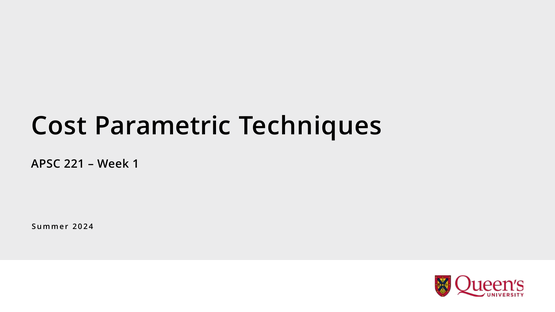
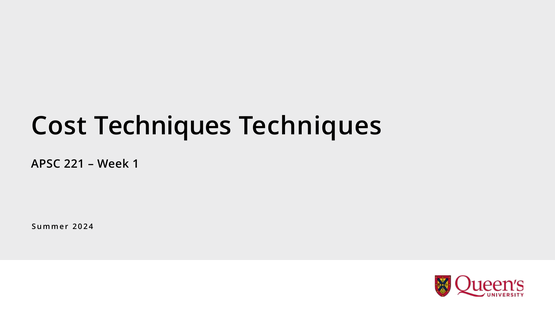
Cost Parametric: Parametric -> Techniques (163, 126)
